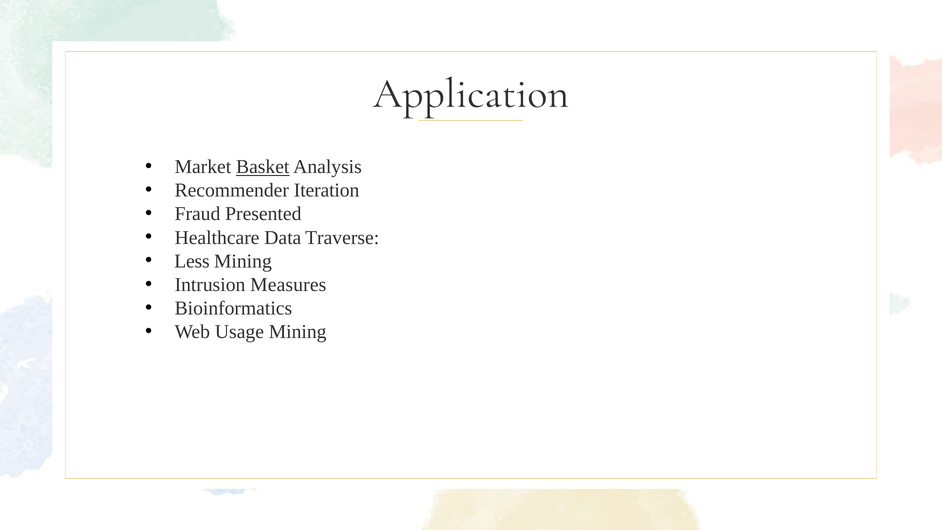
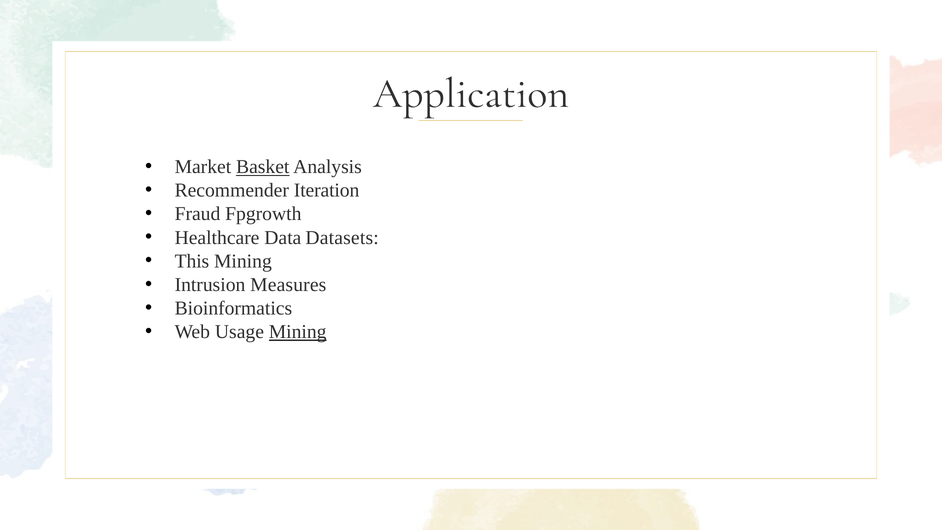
Presented: Presented -> Fpgrowth (263, 214)
Traverse: Traverse -> Datasets (342, 238)
Less: Less -> This (192, 261)
Mining underline: none -> present (298, 332)
